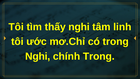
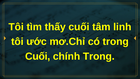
thấy nghi: nghi -> cuối (79, 27)
Nghi: Nghi -> Cuối (38, 56)
